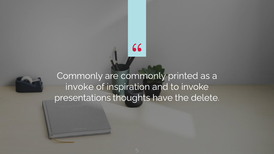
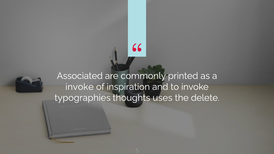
Commonly: Commonly -> Associated (80, 76)
presentations: presentations -> typographies (83, 98)
have: have -> uses (163, 98)
